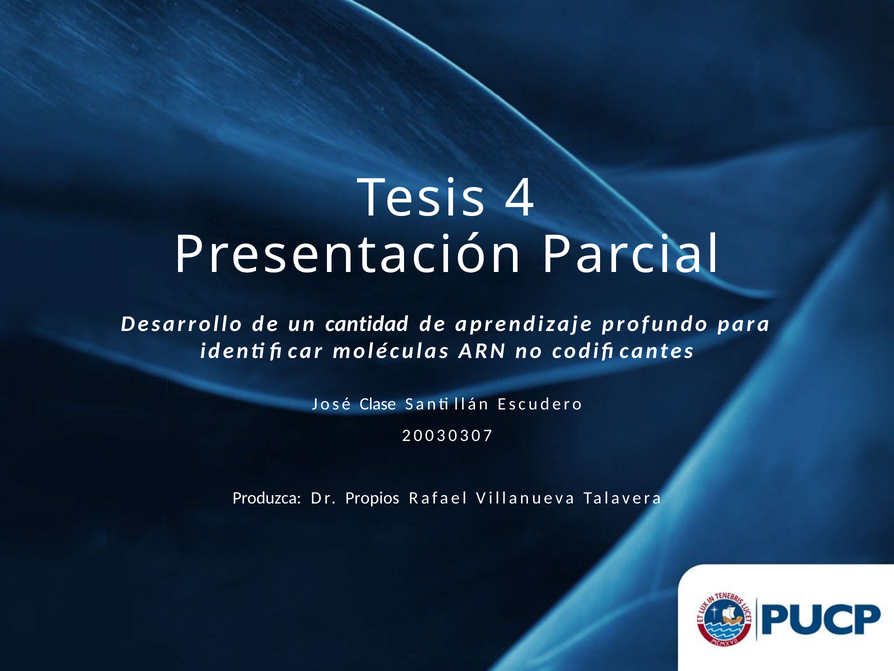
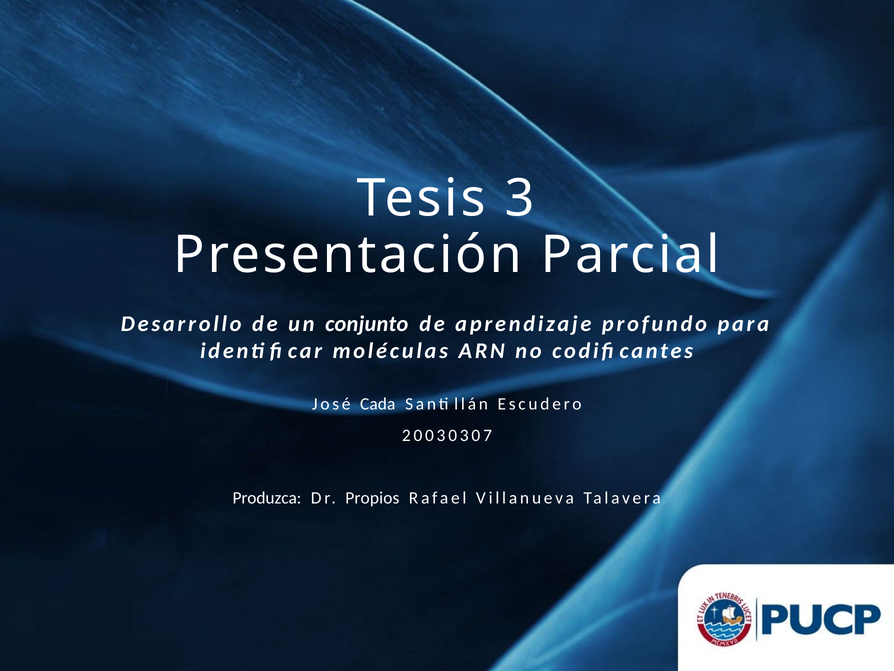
4: 4 -> 3 (520, 198)
cantidad: cantidad -> conjunto (367, 324)
Clase: Clase -> Cada (378, 404)
